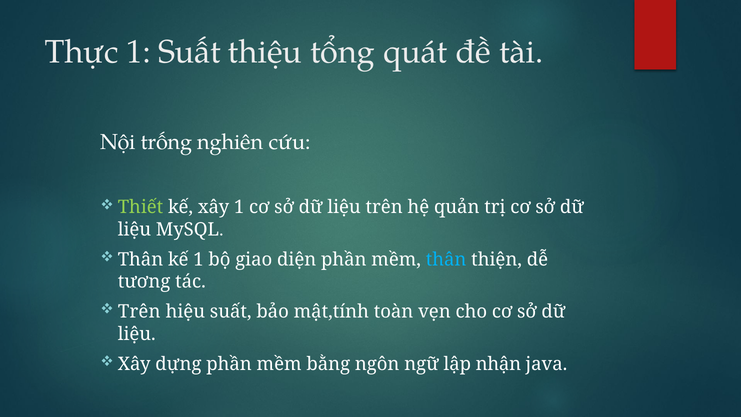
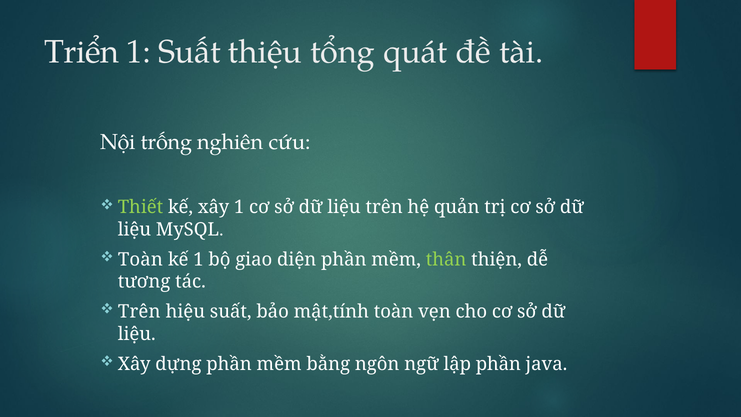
Thực: Thực -> Triển (82, 52)
Thân: Thân -> Toàn (140, 259)
thân colour: light blue -> light green (446, 259)
lập nhận: nhận -> phần (498, 364)
